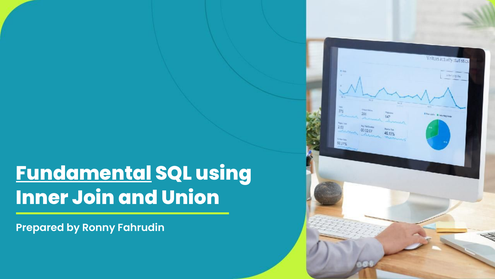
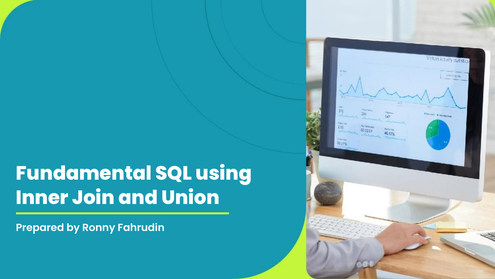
Fundamental underline: present -> none (84, 173)
